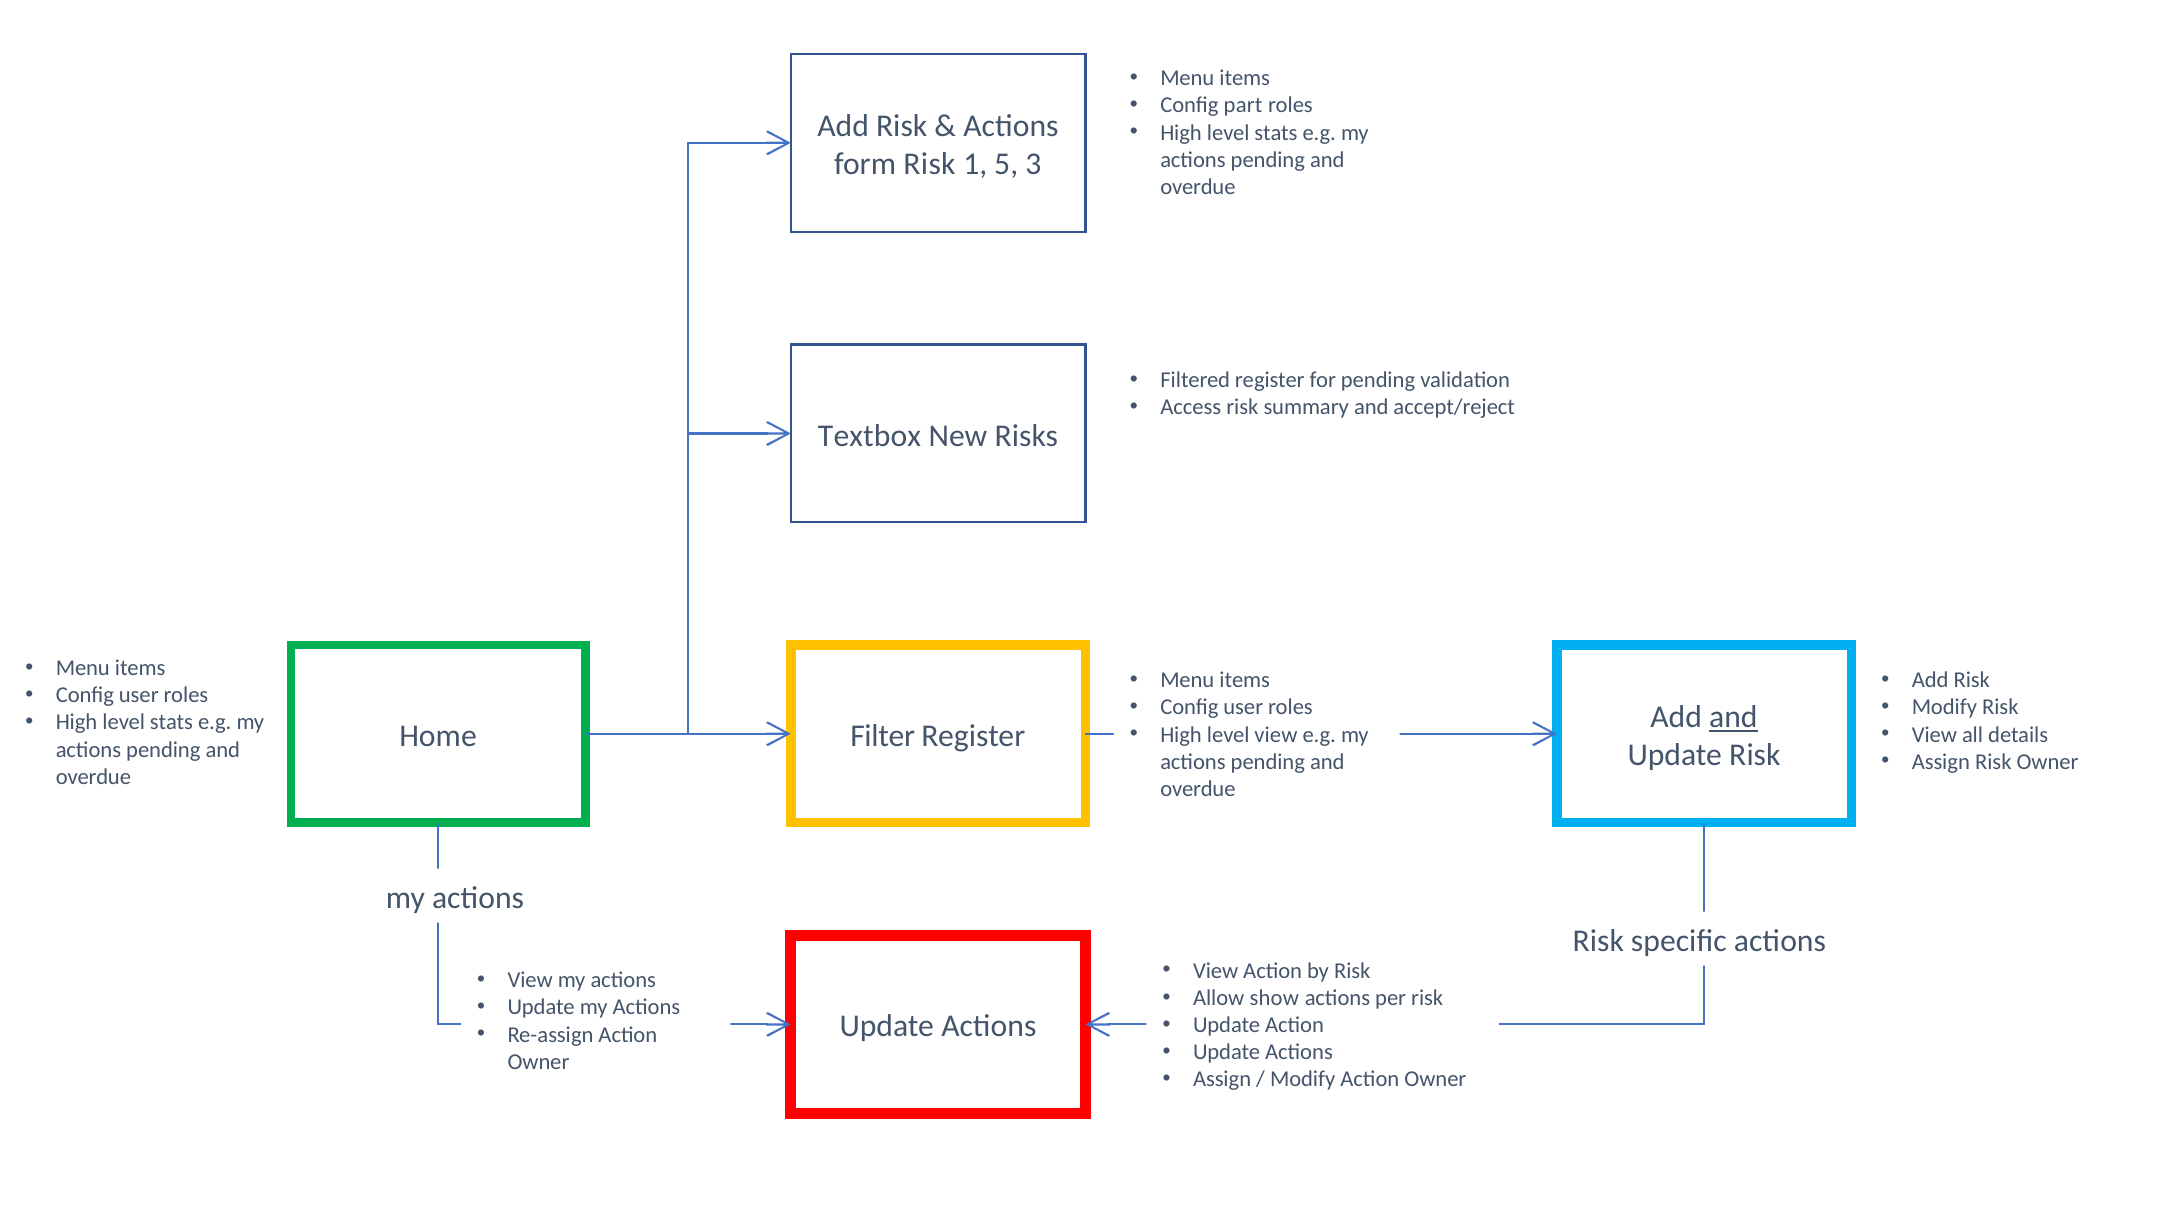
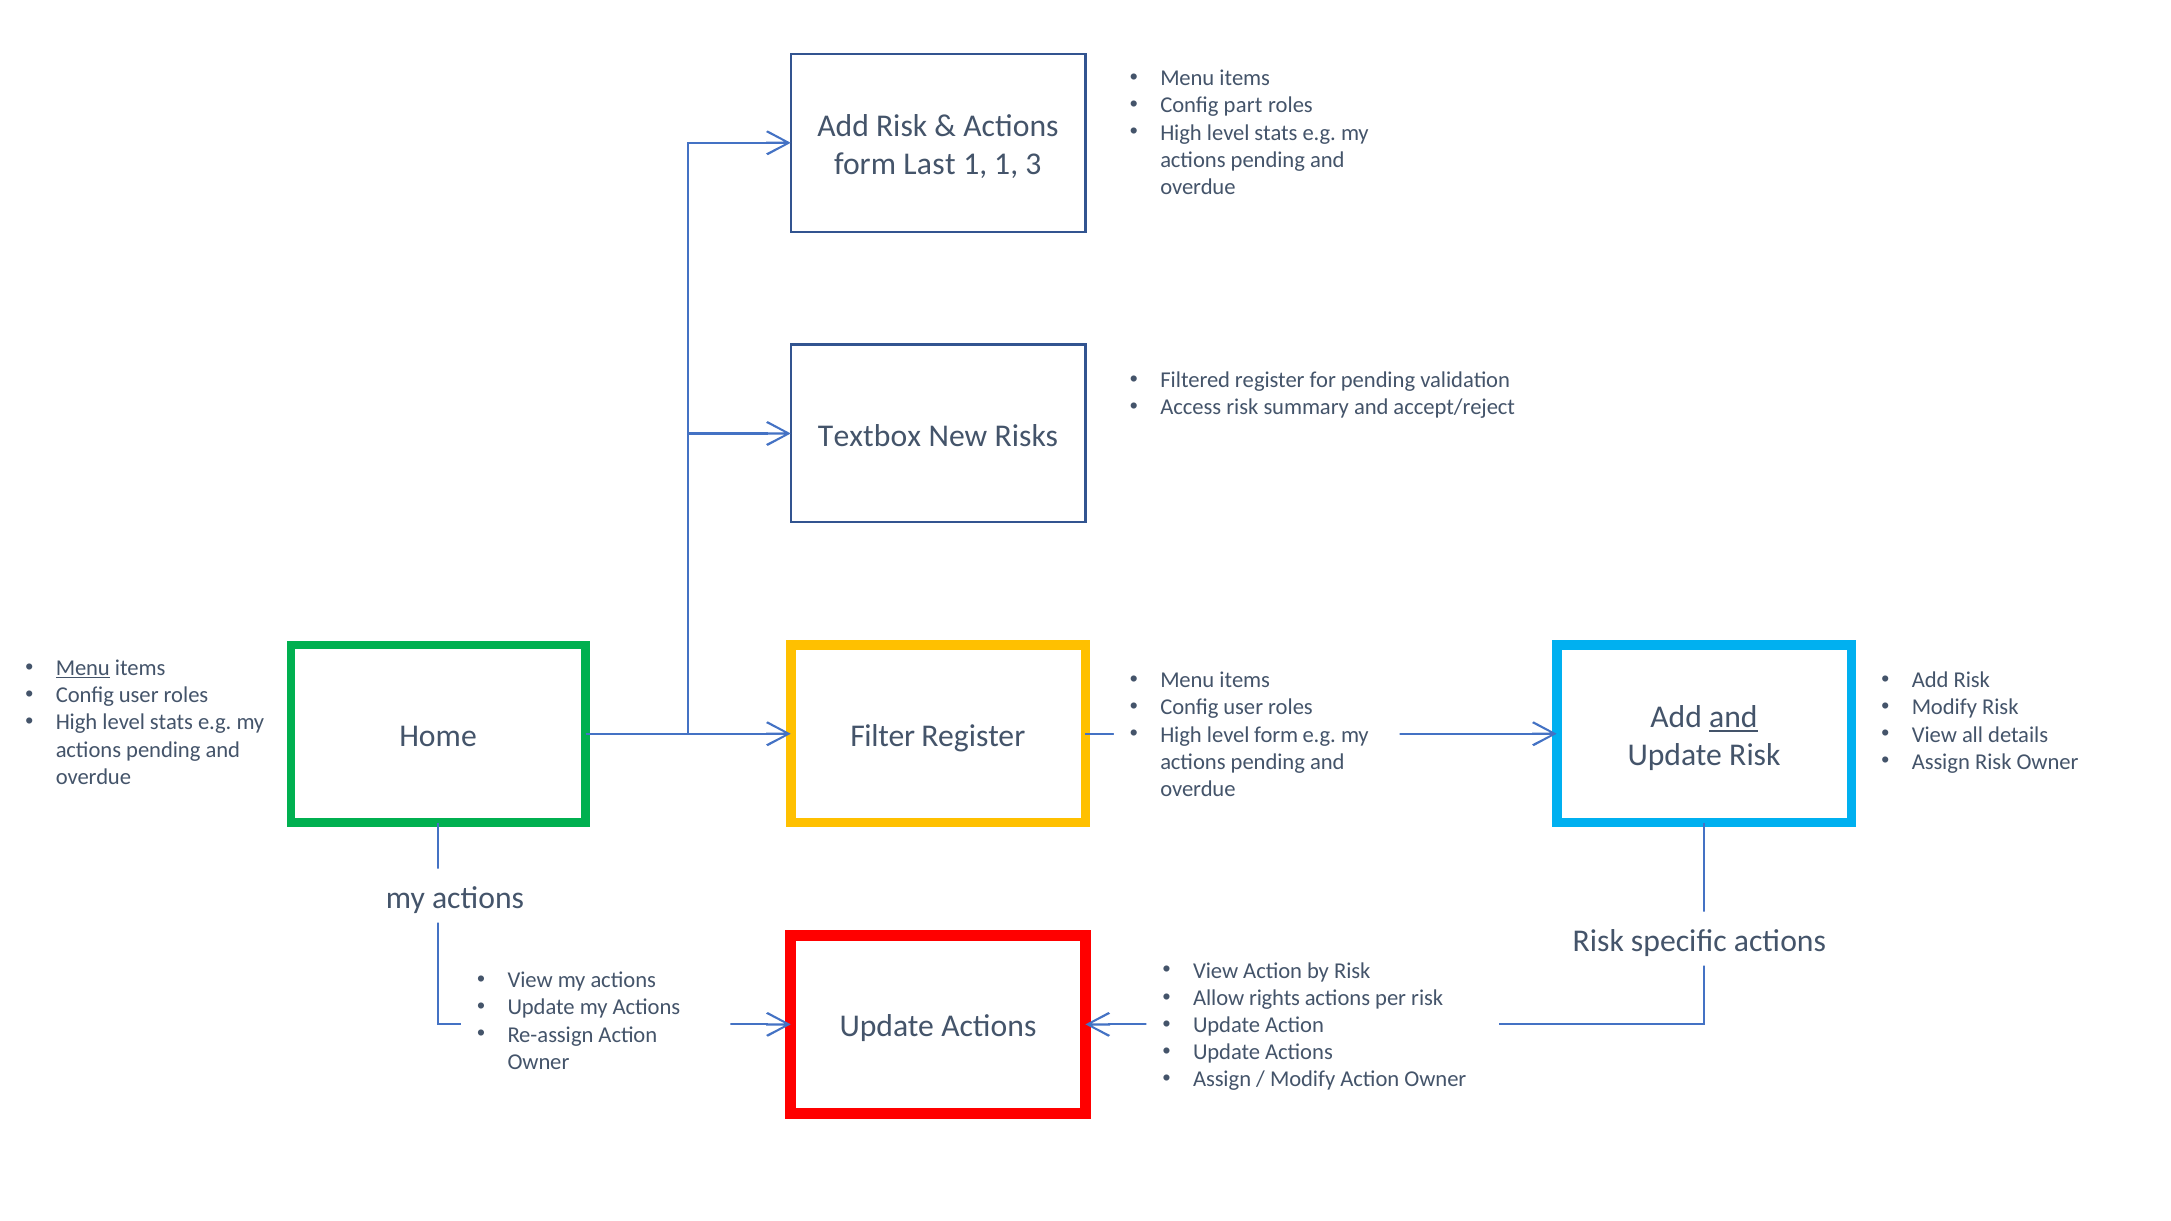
form Risk: Risk -> Last (930, 164)
1 5: 5 -> 1 (1006, 164)
Menu underline: none -> present (83, 668)
level view: view -> form (1276, 735)
show: show -> rights (1275, 998)
